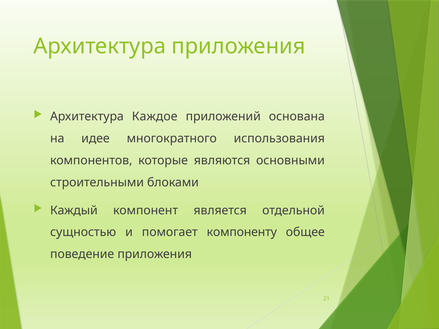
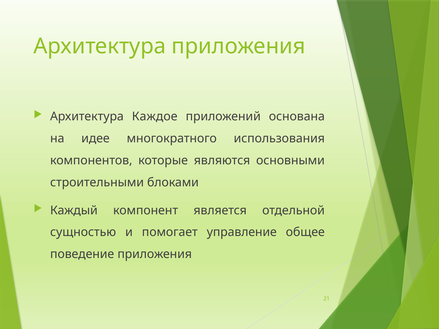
компоненту: компоненту -> управление (242, 232)
